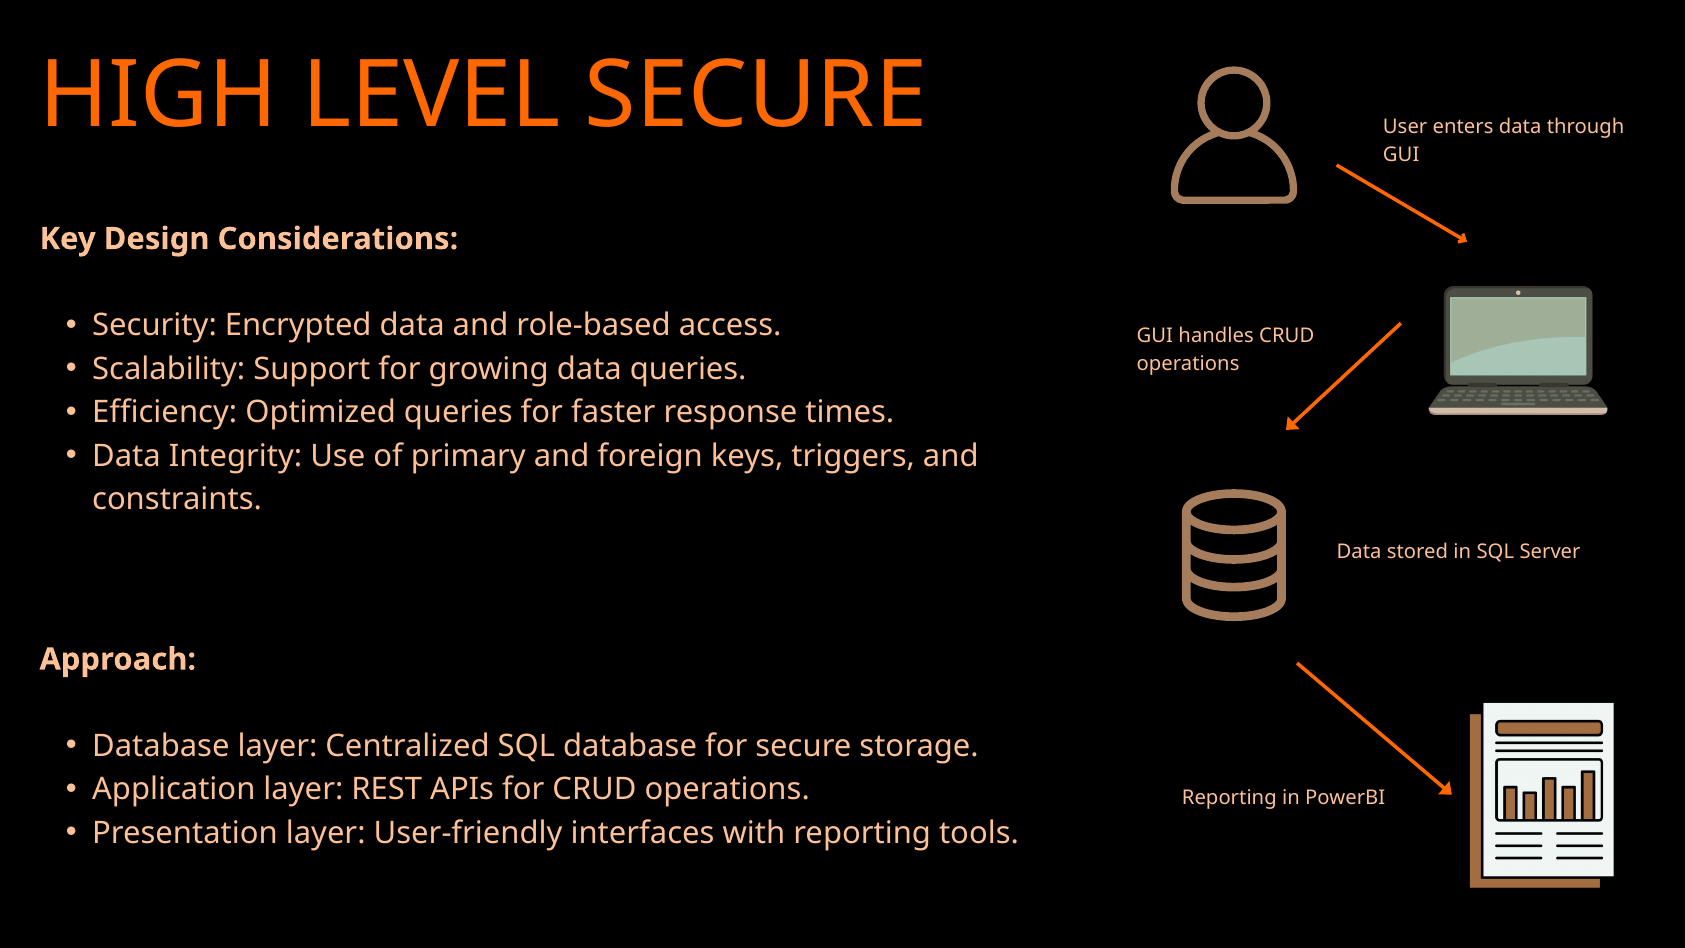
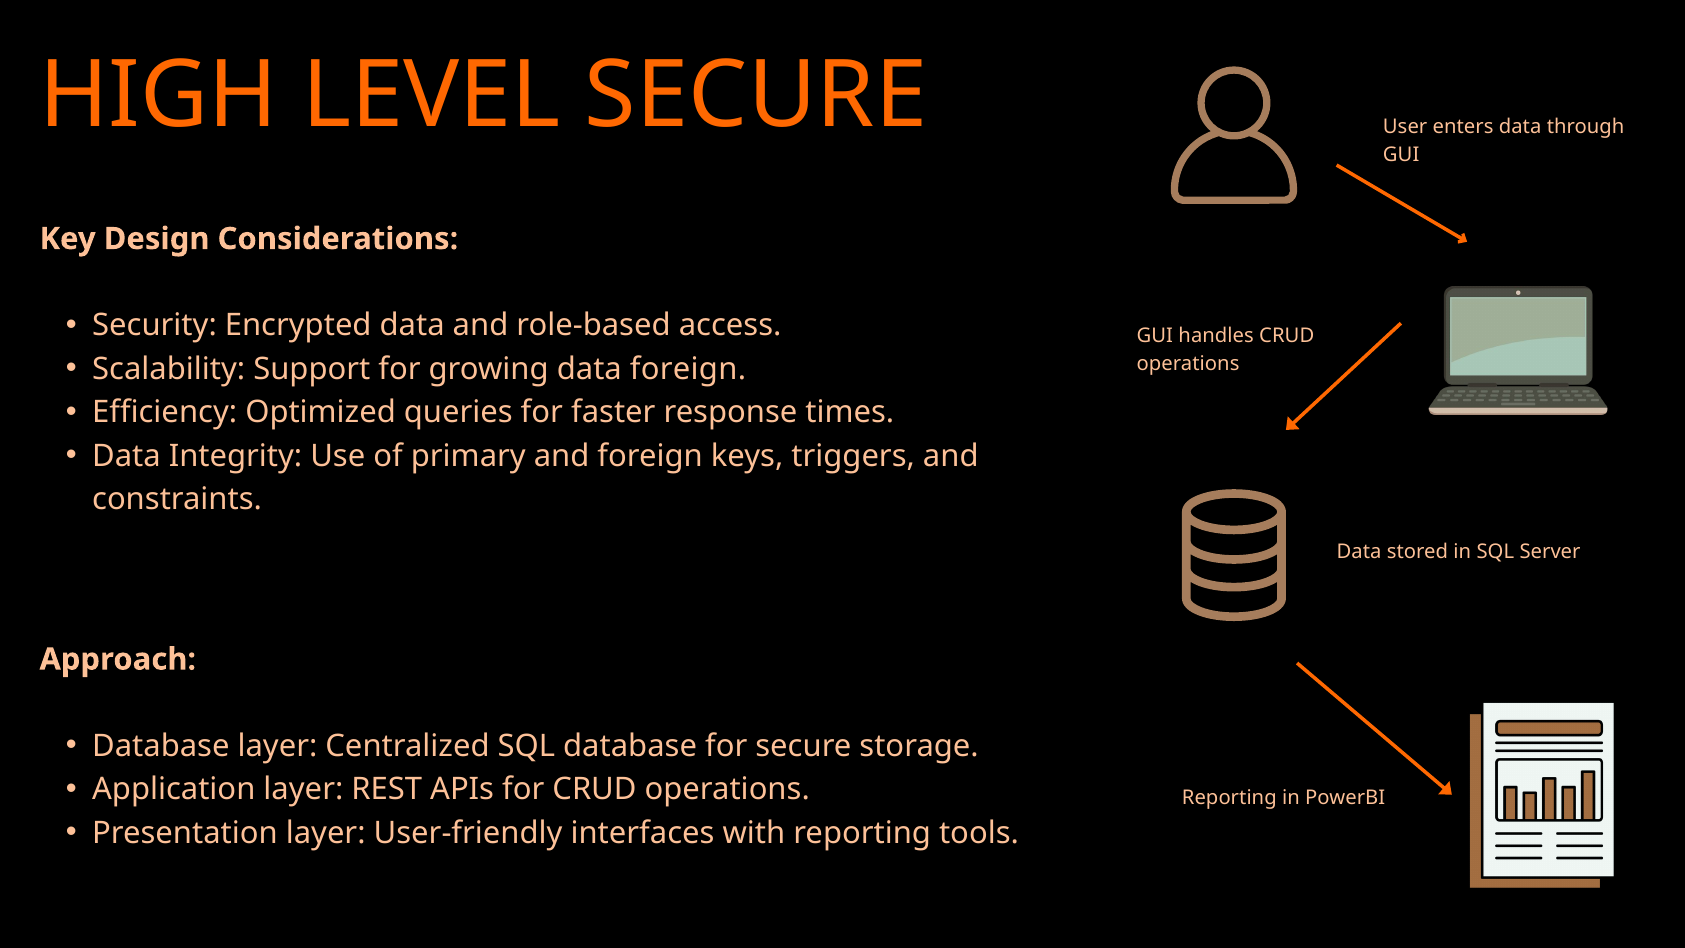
data queries: queries -> foreign (688, 369)
